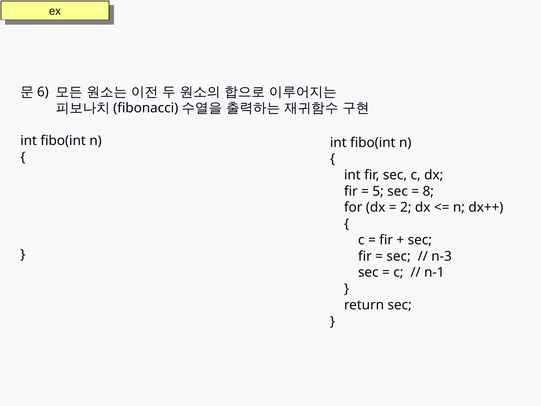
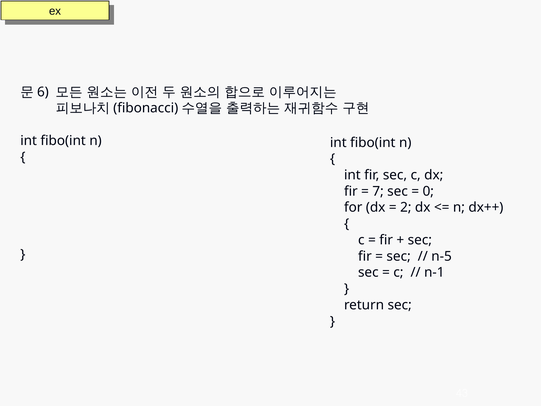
5: 5 -> 7 (378, 191)
8: 8 -> 0 (428, 191)
n-3: n-3 -> n-5 (442, 256)
